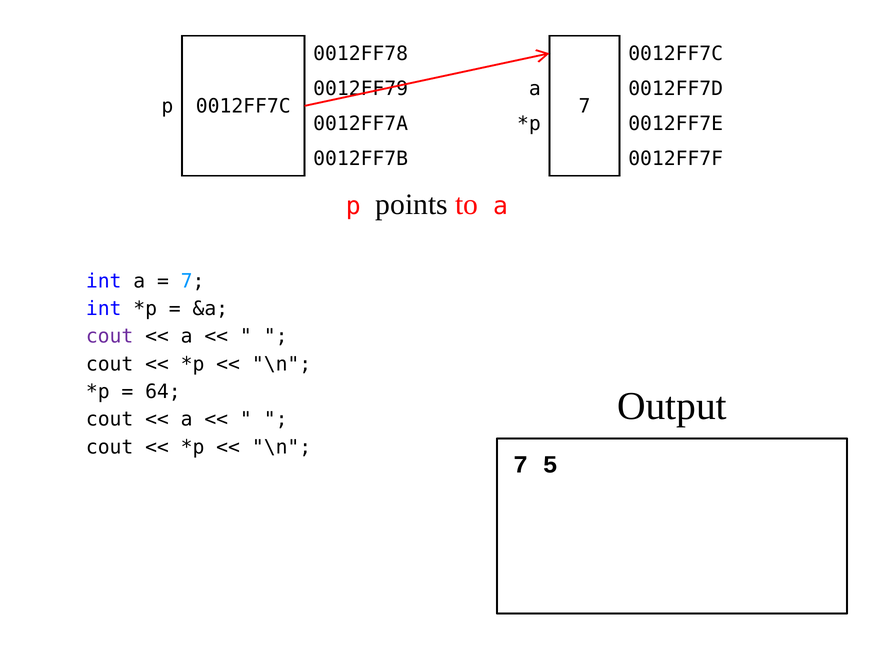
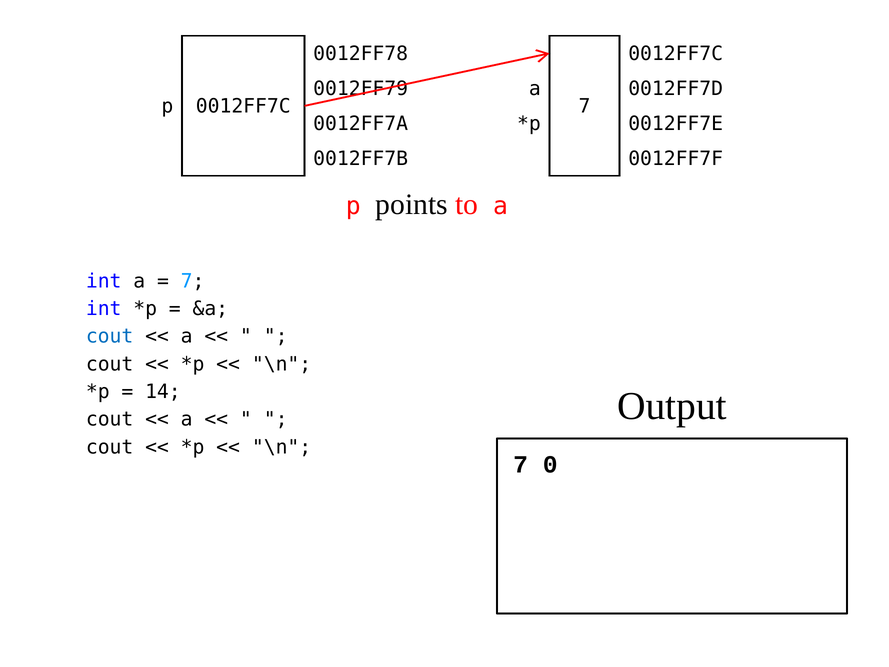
cout colour: purple -> blue (110, 336)
64: 64 -> 14 (163, 392)
5: 5 -> 0 (550, 464)
